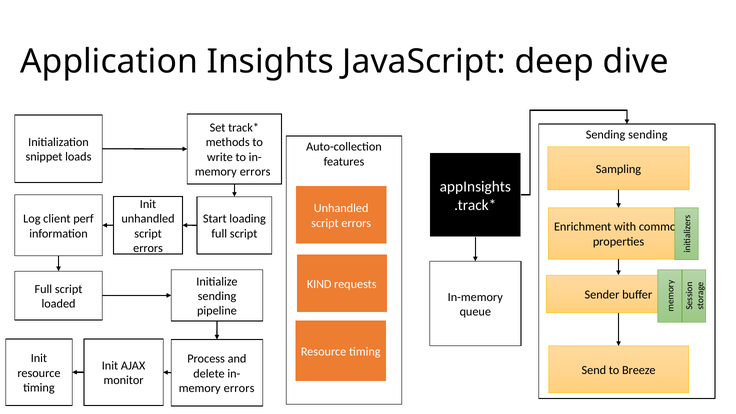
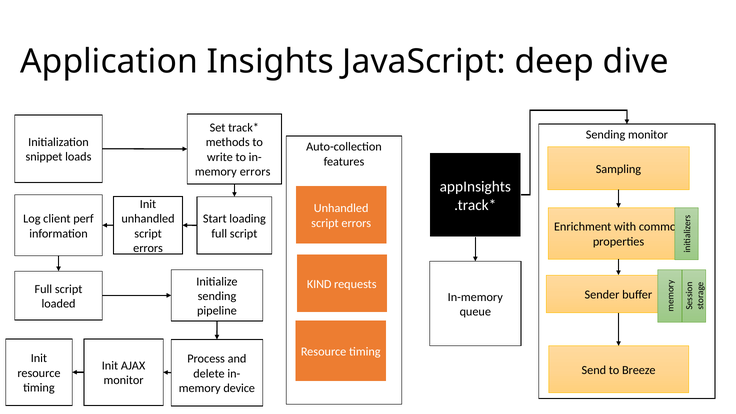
Sending sending: sending -> monitor (648, 135)
errors: errors -> device (239, 388)
